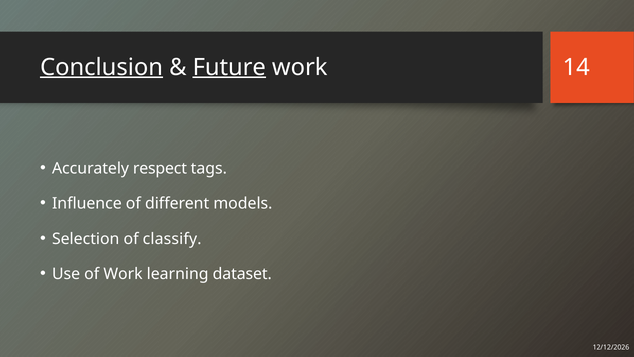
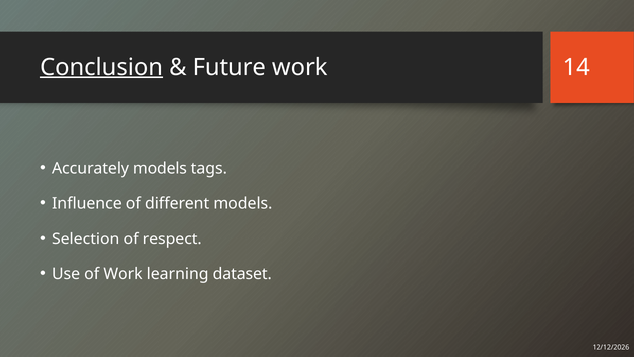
Future underline: present -> none (229, 67)
Accurately respect: respect -> models (160, 168)
classify: classify -> respect (172, 239)
